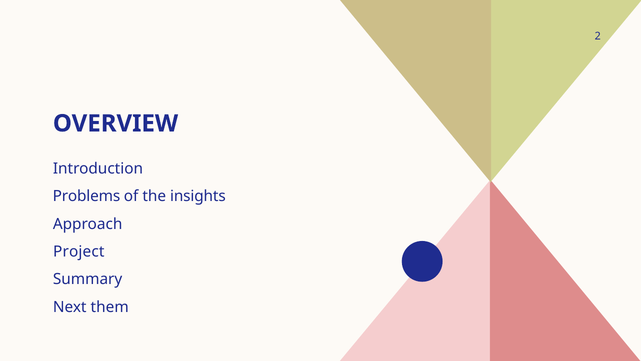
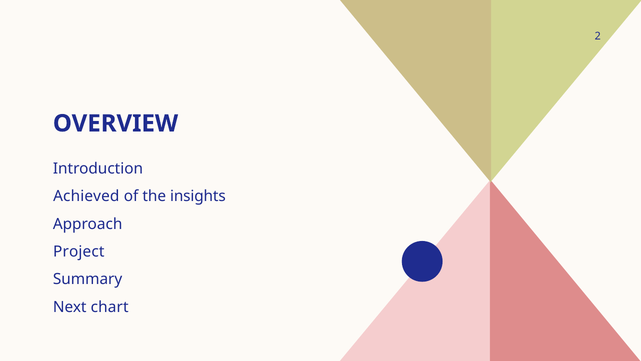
Problems: Problems -> Achieved (86, 196)
them: them -> chart (110, 307)
